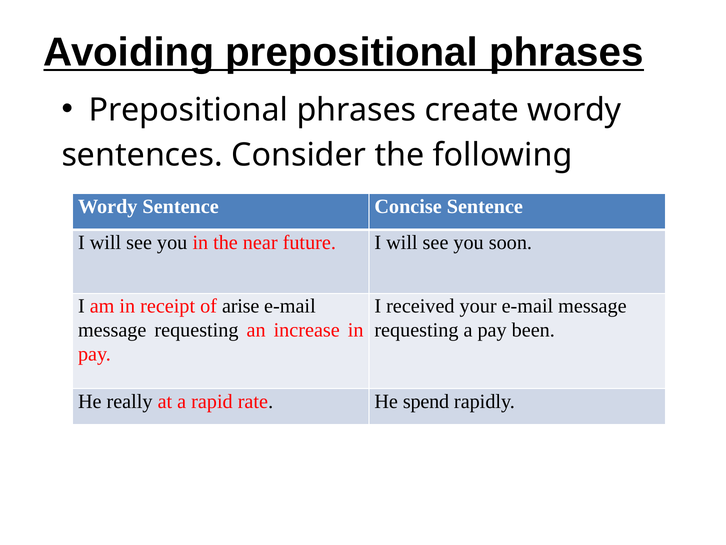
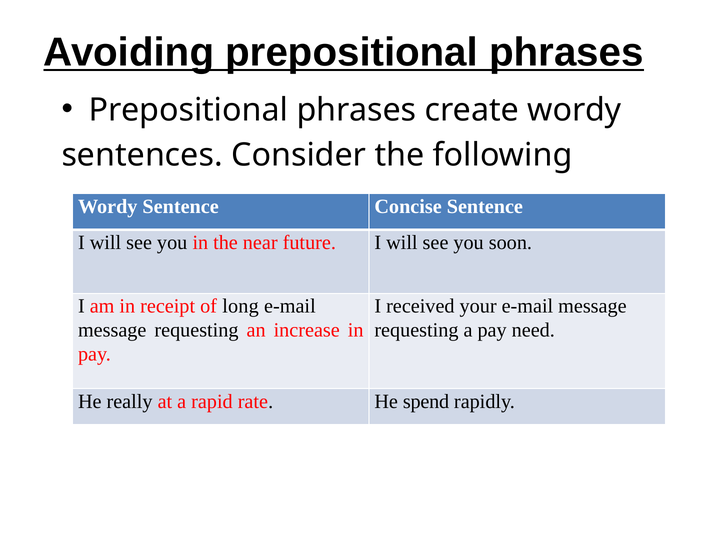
arise: arise -> long (241, 306)
been: been -> need (533, 330)
